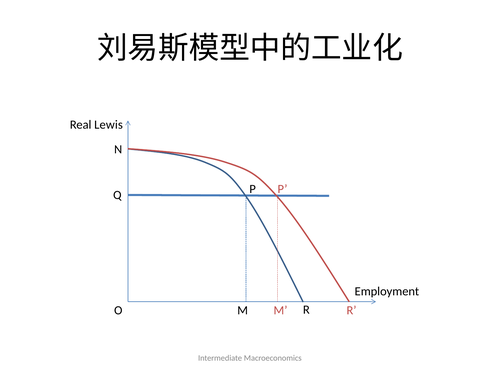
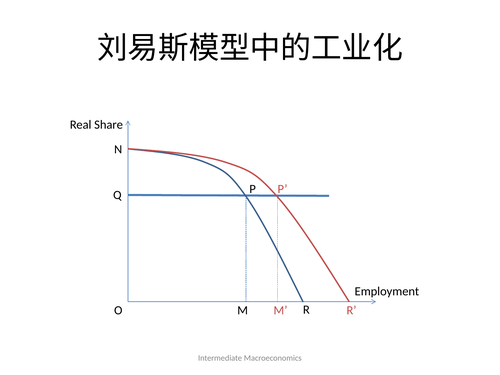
Lewis: Lewis -> Share (109, 125)
